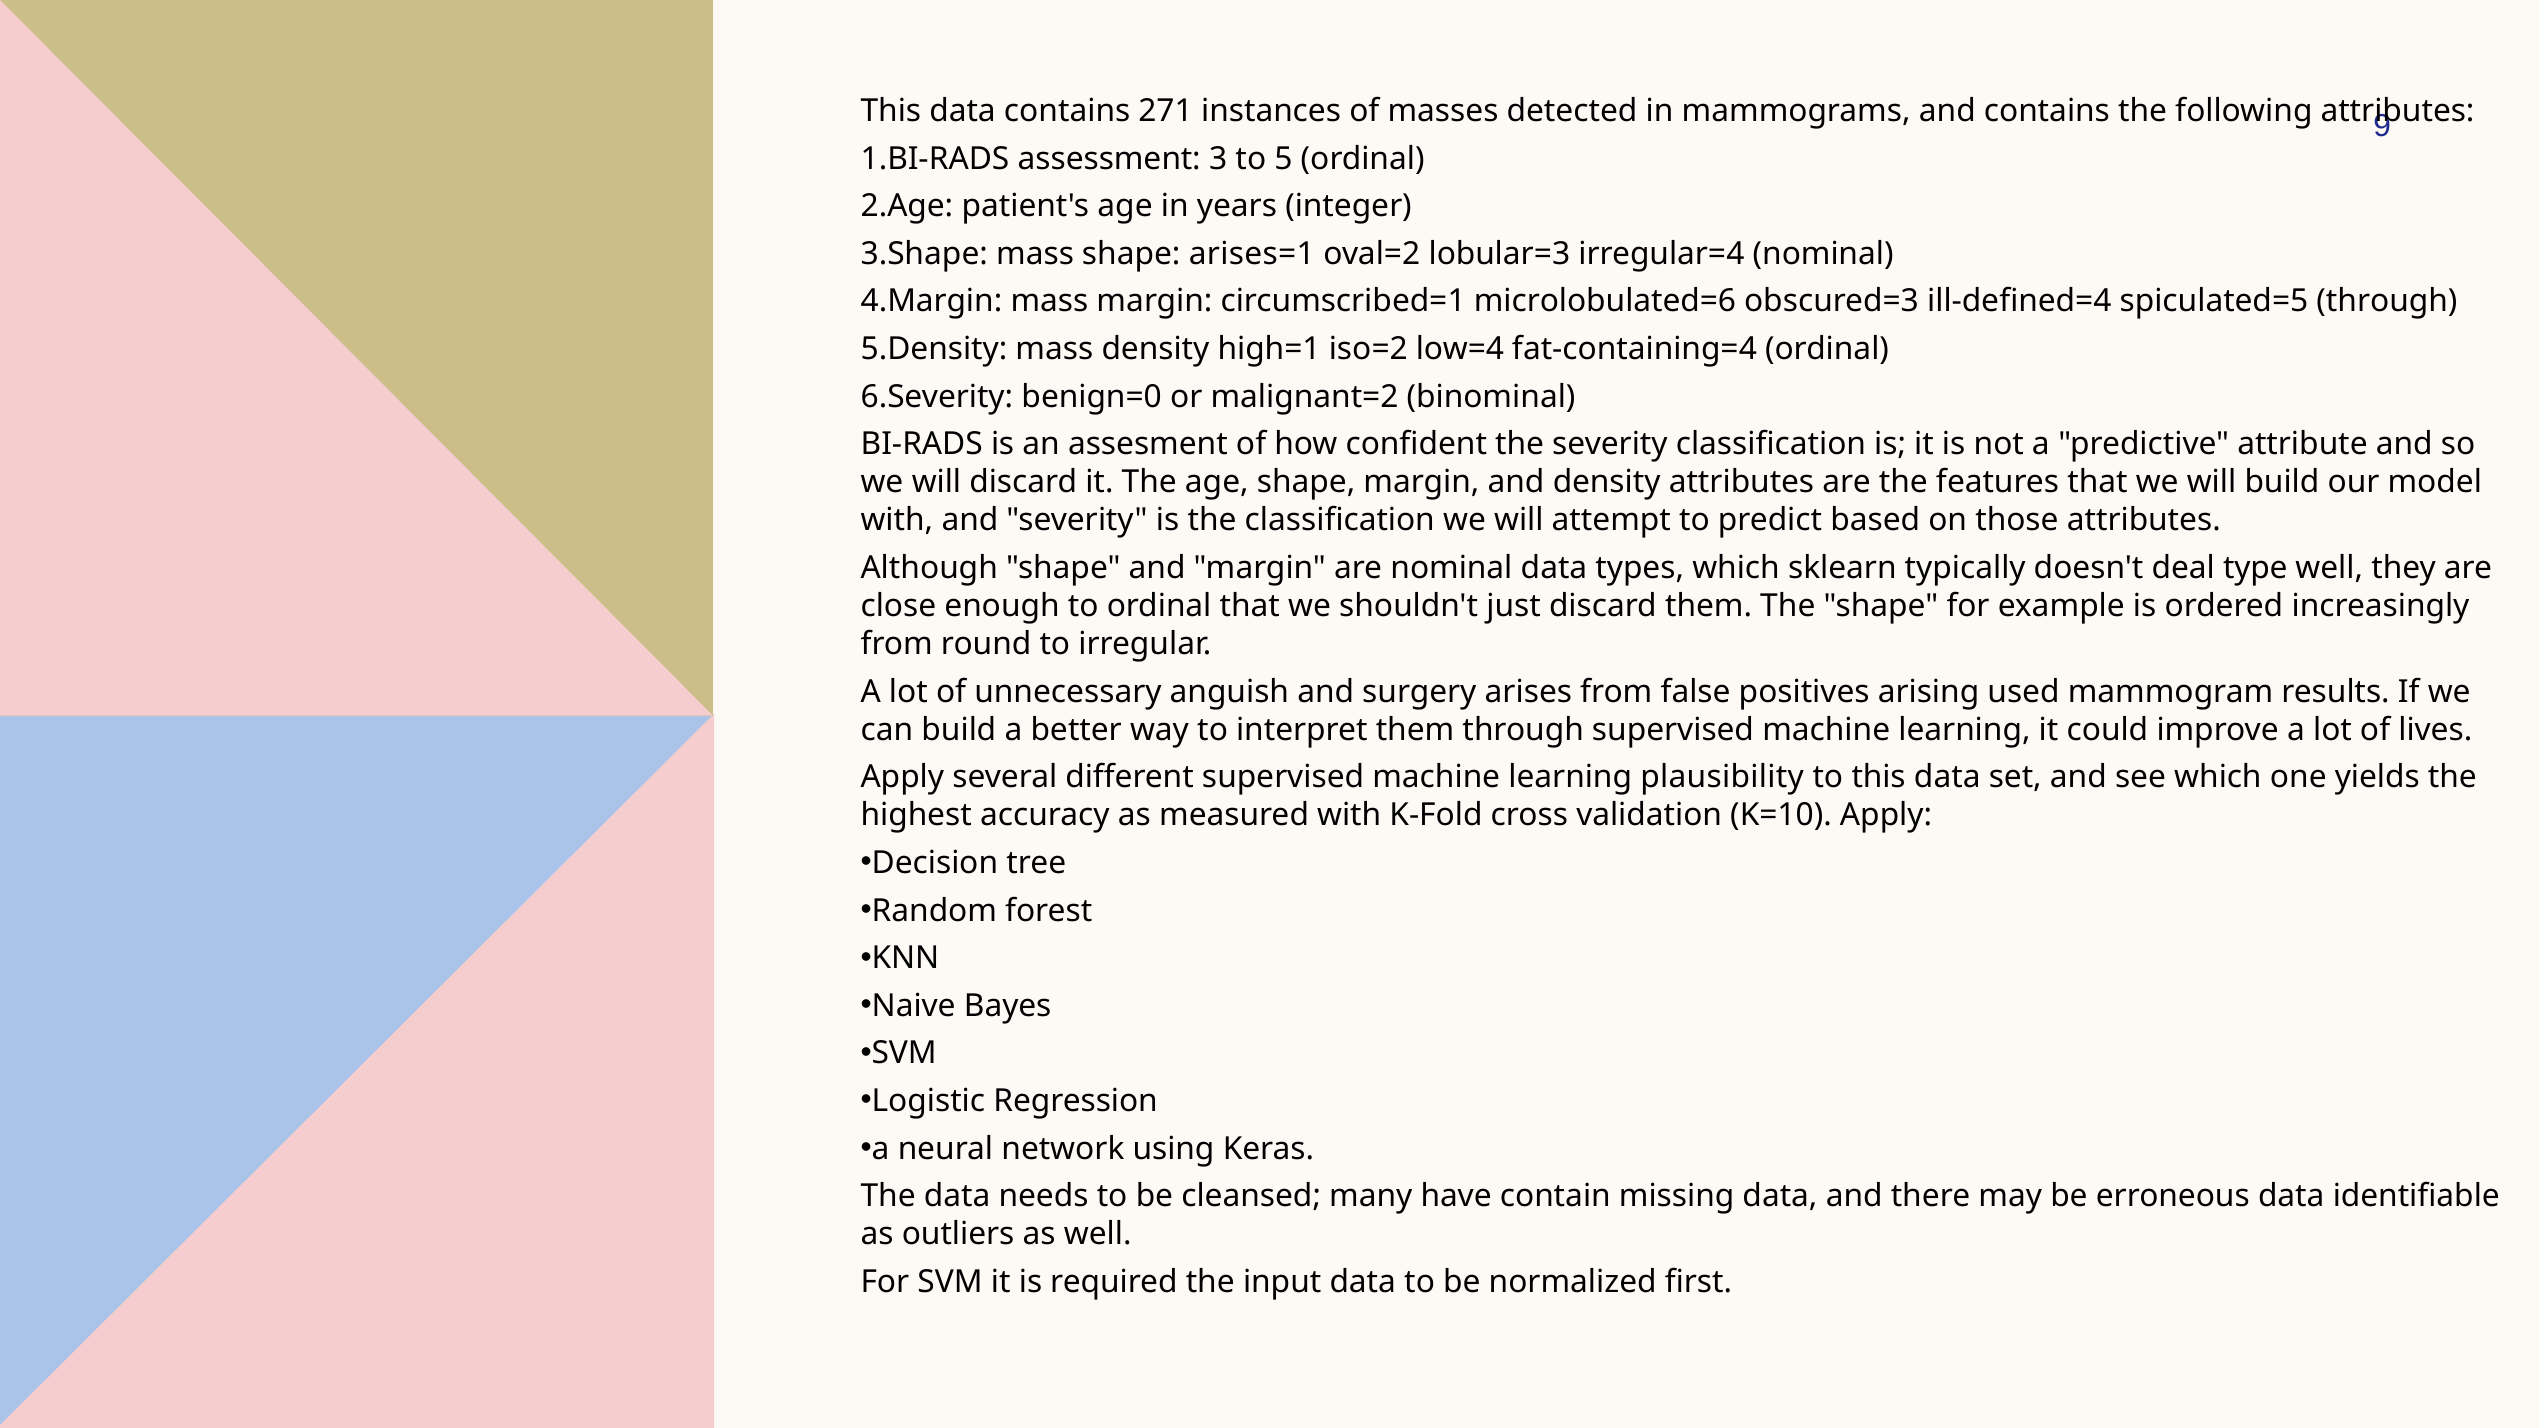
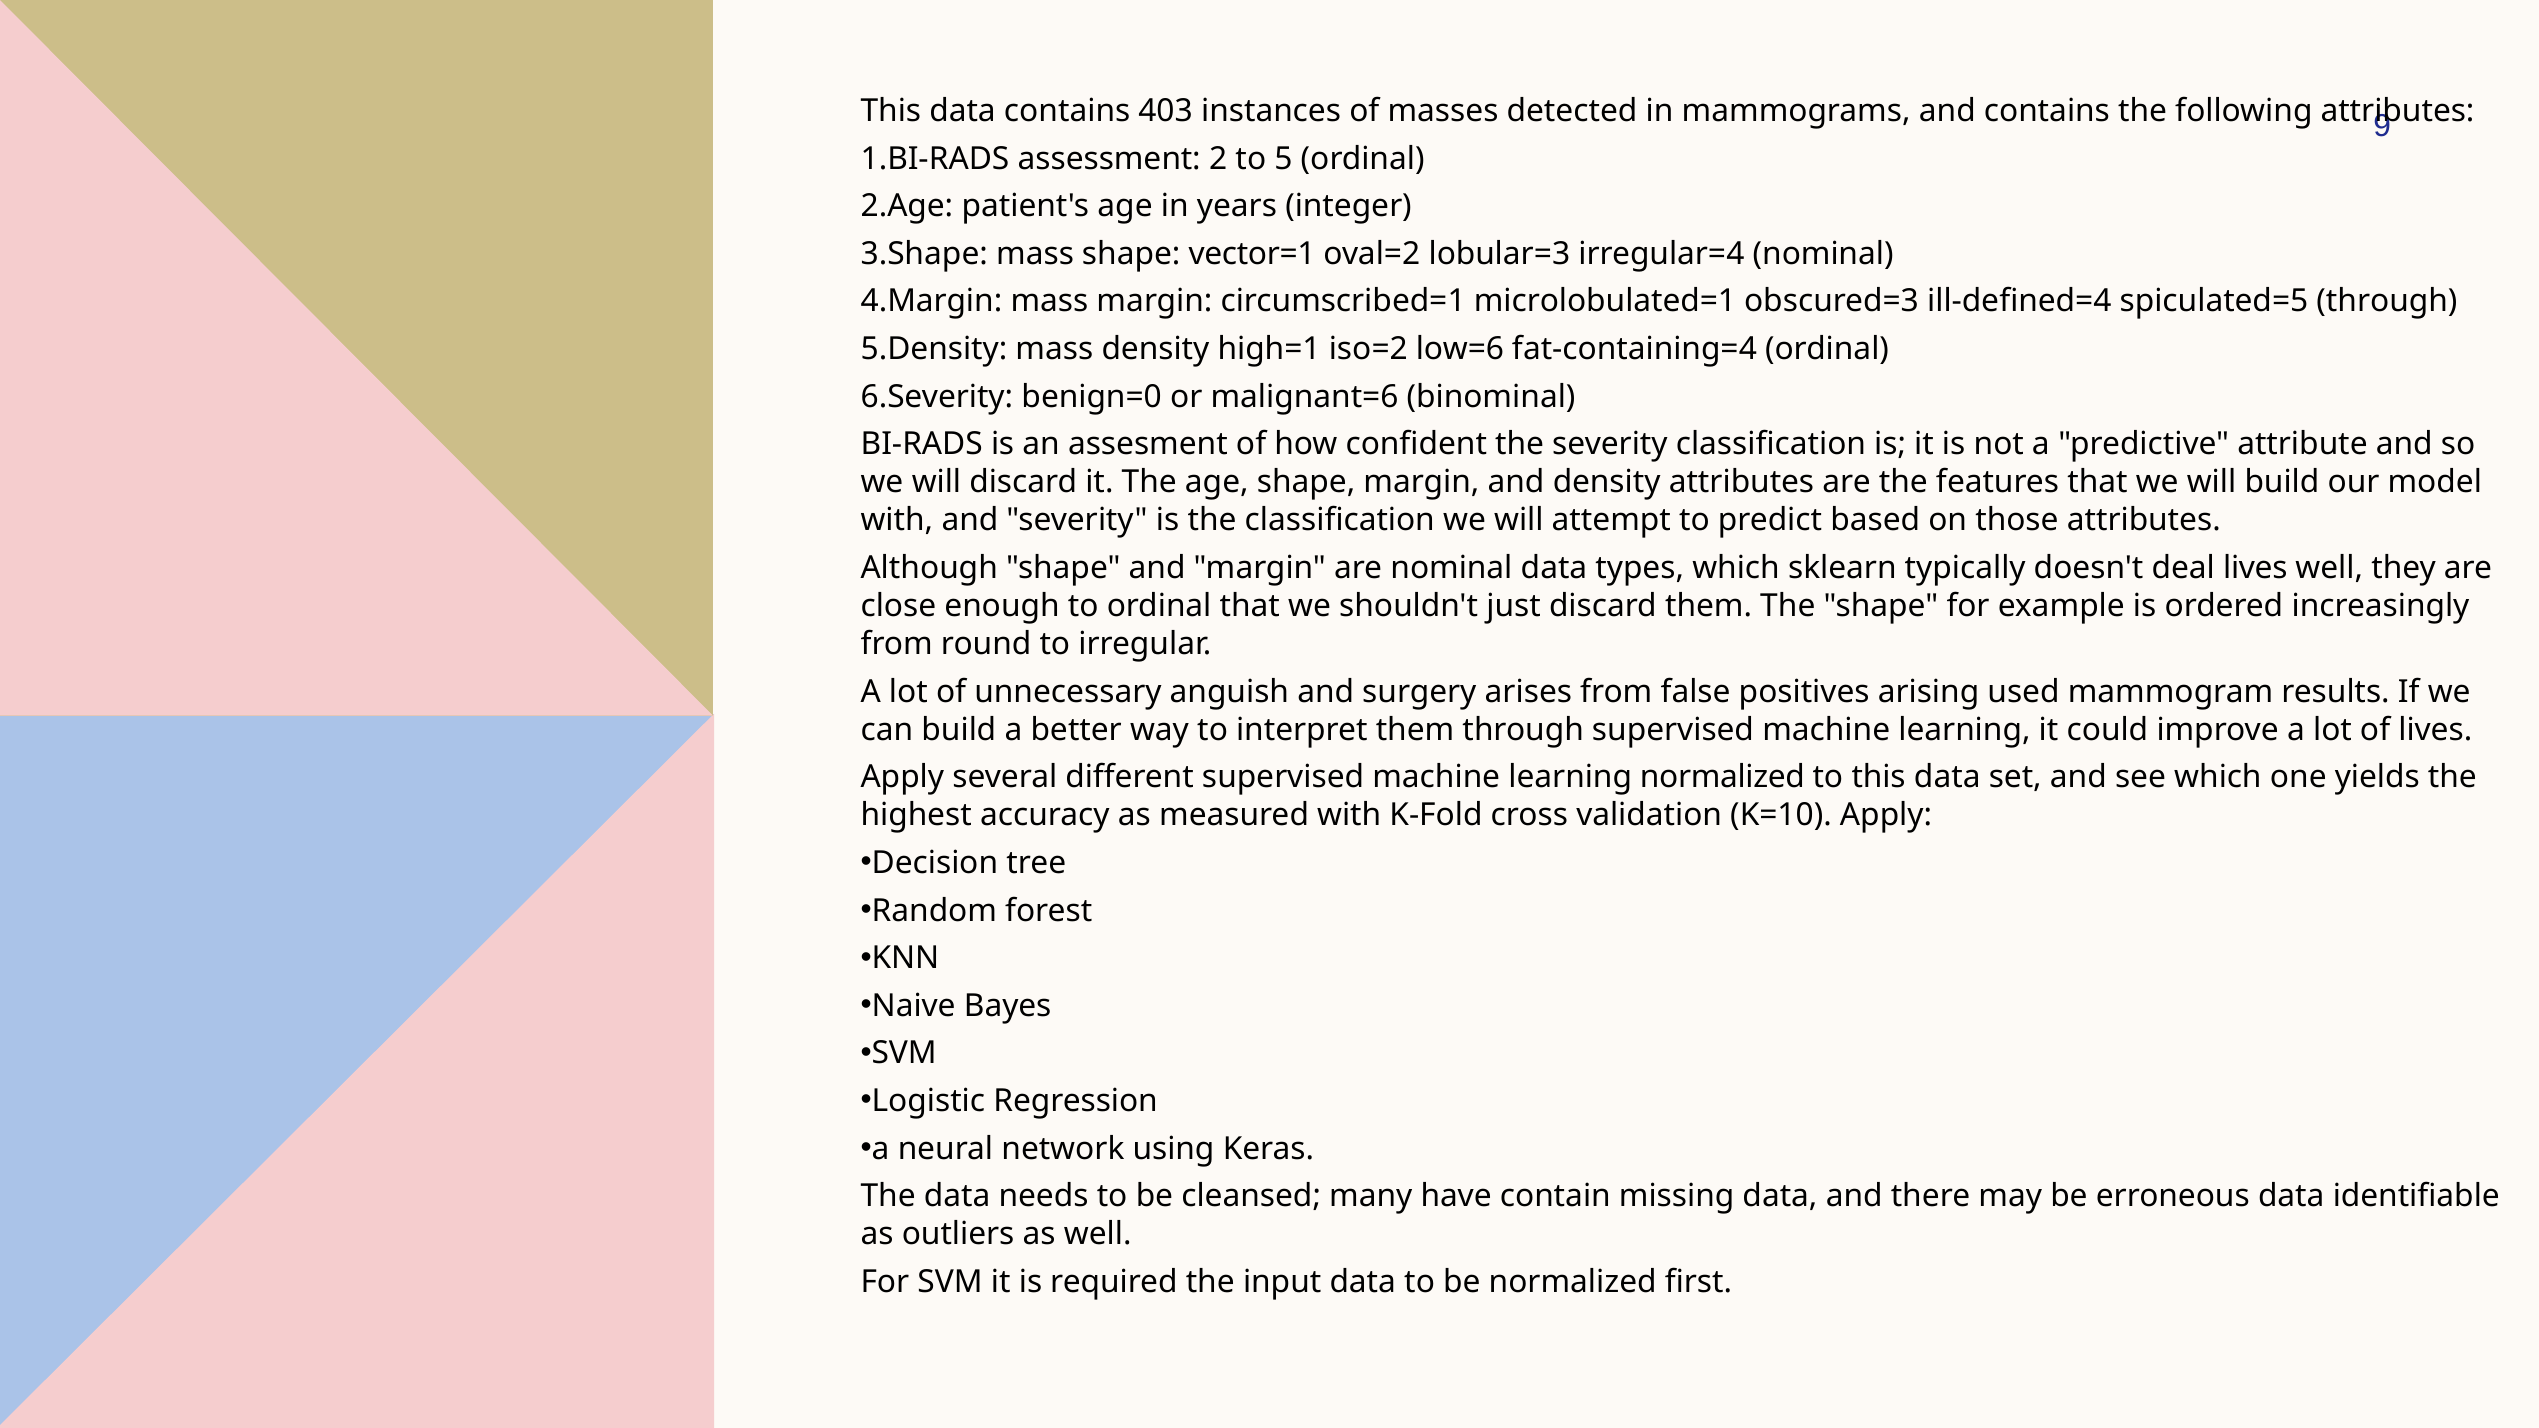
271: 271 -> 403 (1166, 111)
3: 3 -> 2 (1218, 159)
arises=1: arises=1 -> vector=1 (1252, 254)
microlobulated=6: microlobulated=6 -> microlobulated=1 (1605, 301)
low=4: low=4 -> low=6 (1460, 349)
malignant=2: malignant=2 -> malignant=6 (1305, 397)
deal type: type -> lives (2255, 568)
learning plausibility: plausibility -> normalized (1722, 778)
